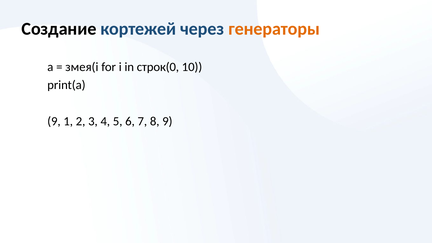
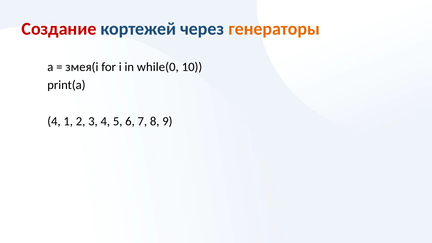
Создание colour: black -> red (59, 29)
строк(0: строк(0 -> while(0 (158, 67)
9: 9 -> 4 (54, 121)
